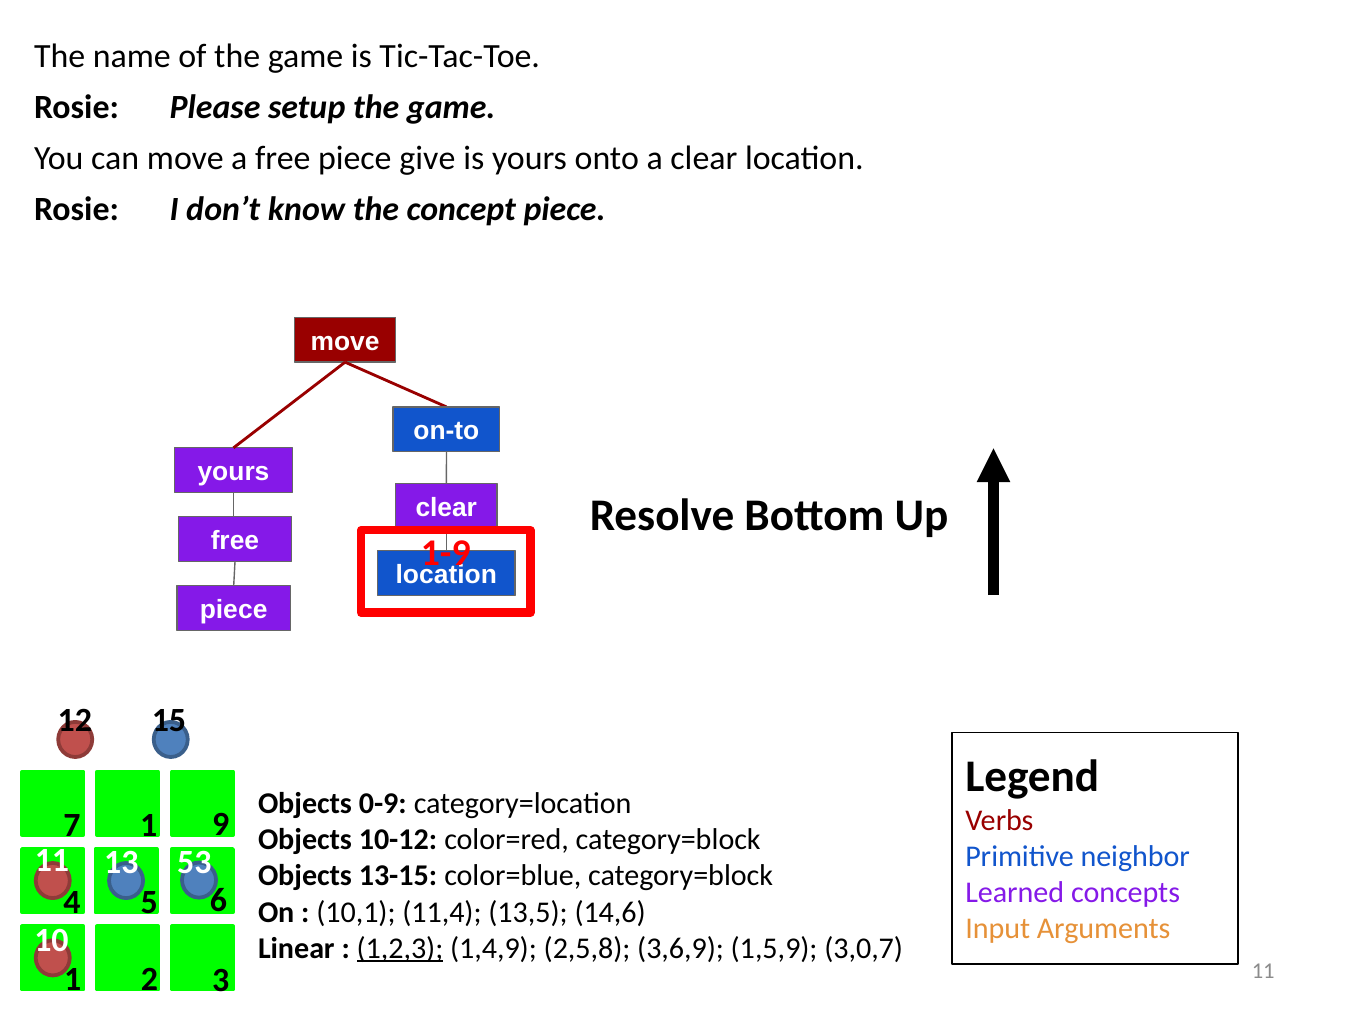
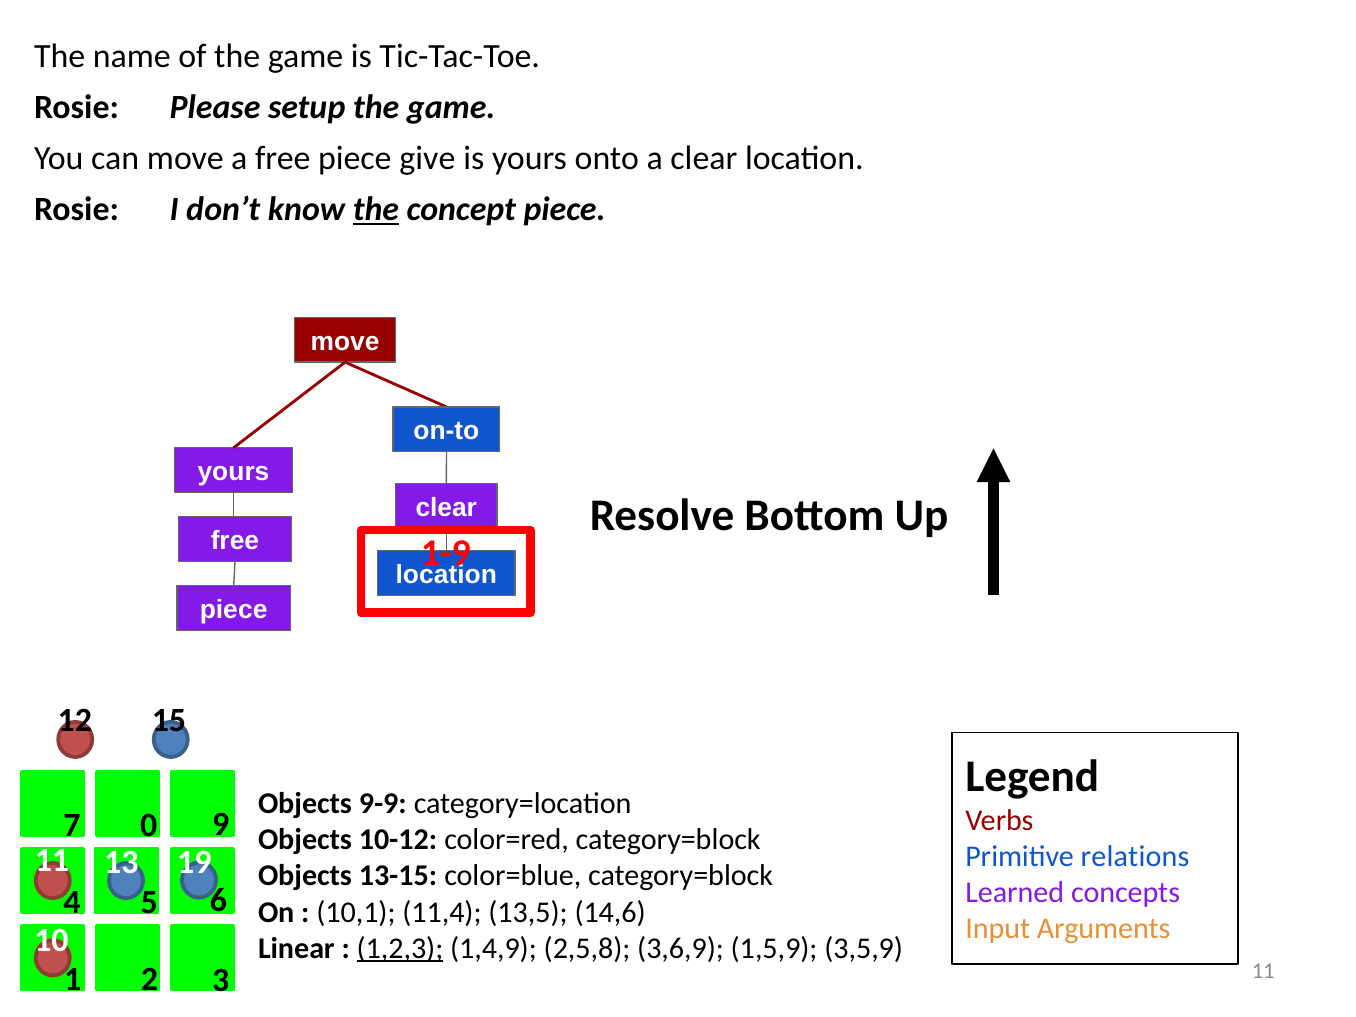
the underline: none -> present (376, 209)
0-9: 0-9 -> 9-9 (383, 804)
7 1: 1 -> 0 (149, 825)
neighbor: neighbor -> relations (1135, 857)
53: 53 -> 19 (194, 862)
3,0,7: 3,0,7 -> 3,5,9 (864, 948)
